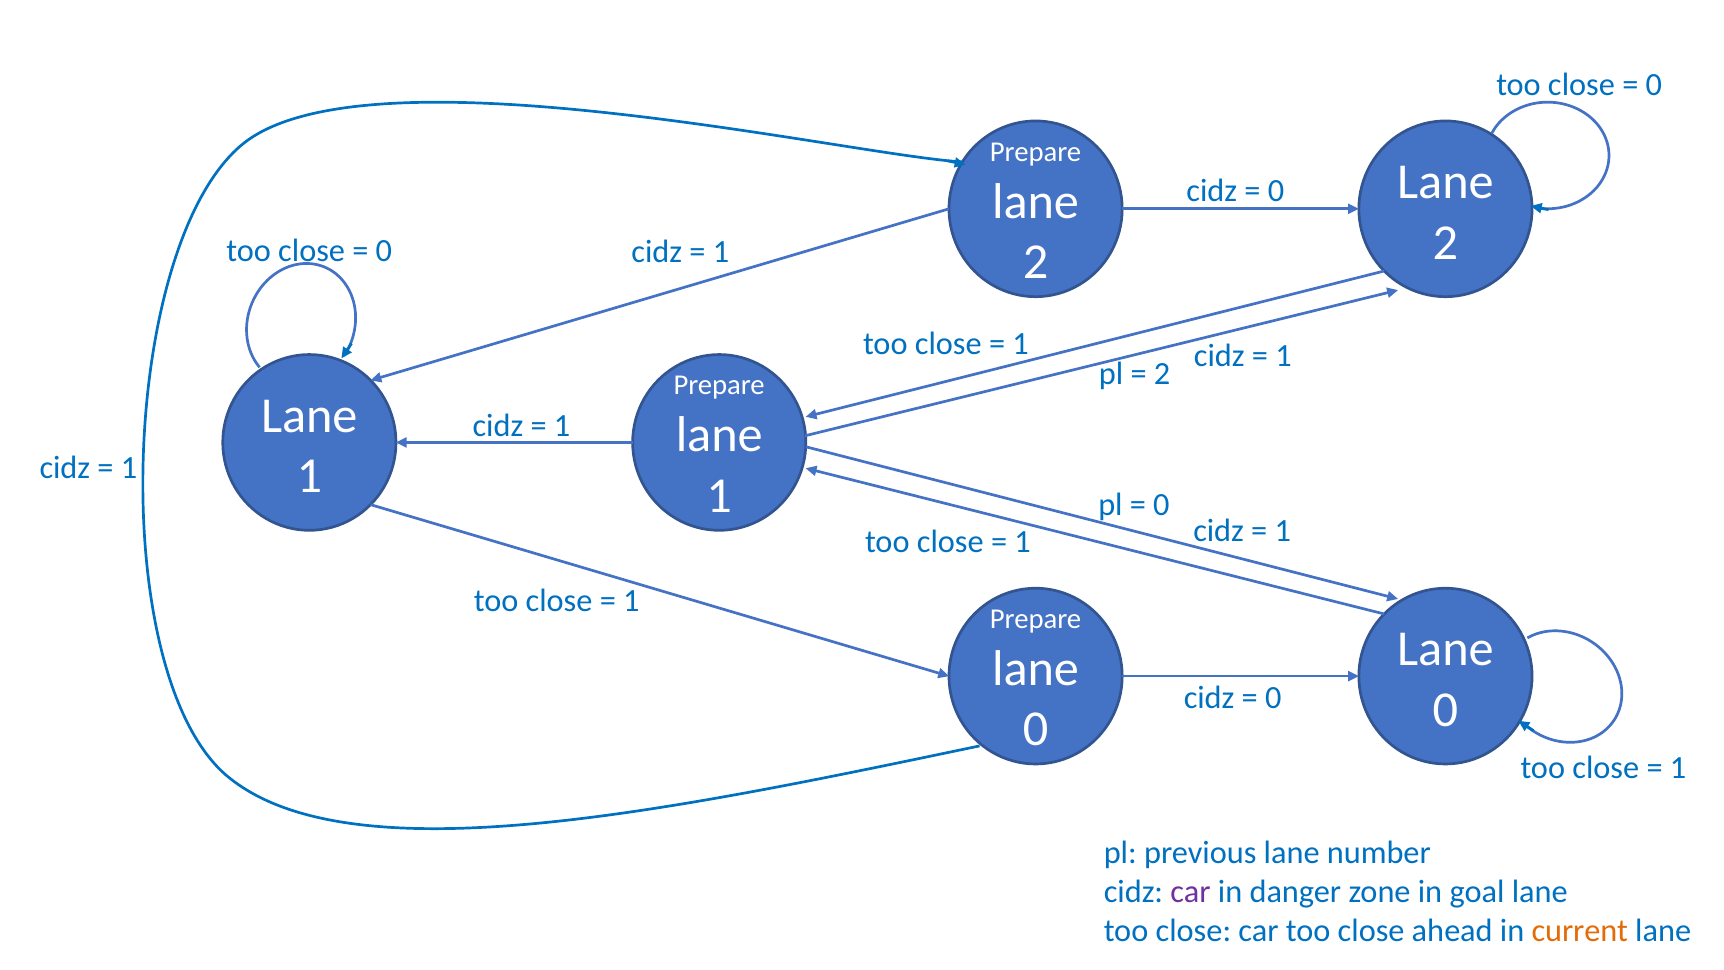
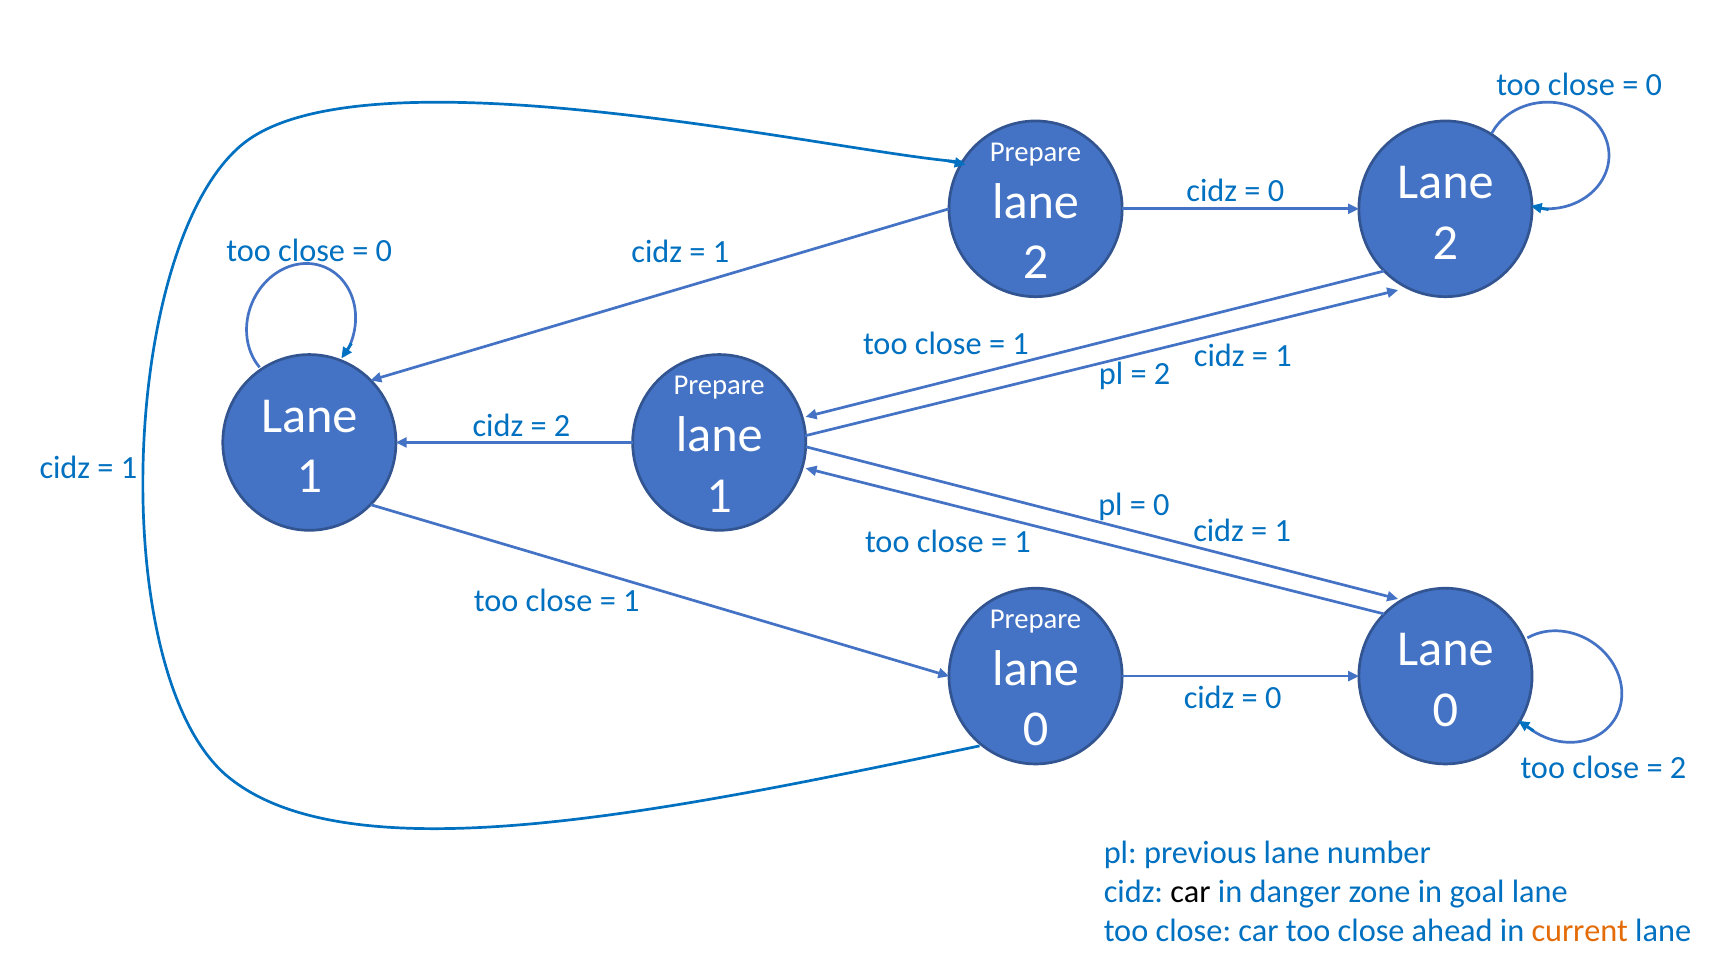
1: 1 -> 2 (562, 426)
1: 1 -> 2 (1678, 768)
car colour: purple -> black (1190, 892)
